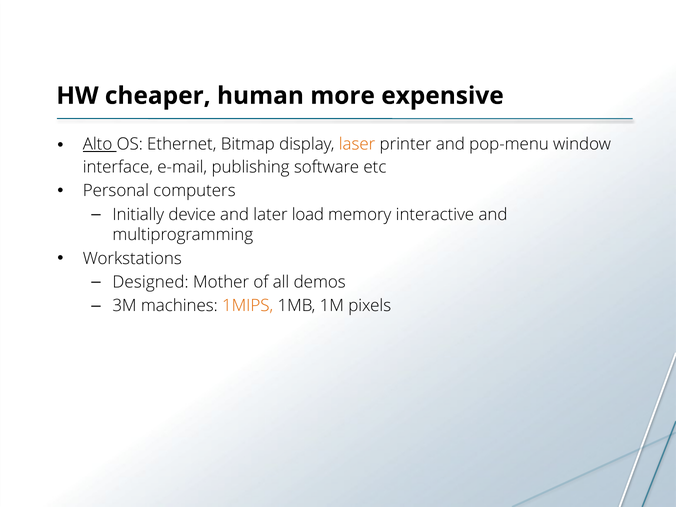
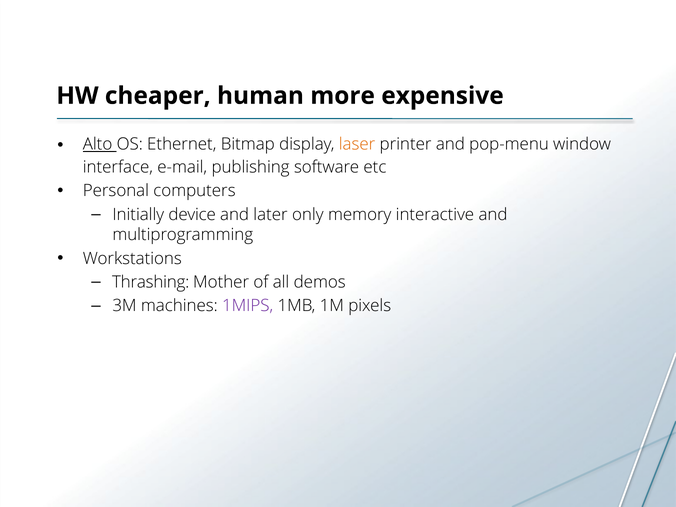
load: load -> only (308, 215)
Designed: Designed -> Thrashing (151, 282)
1MIPS colour: orange -> purple (248, 306)
